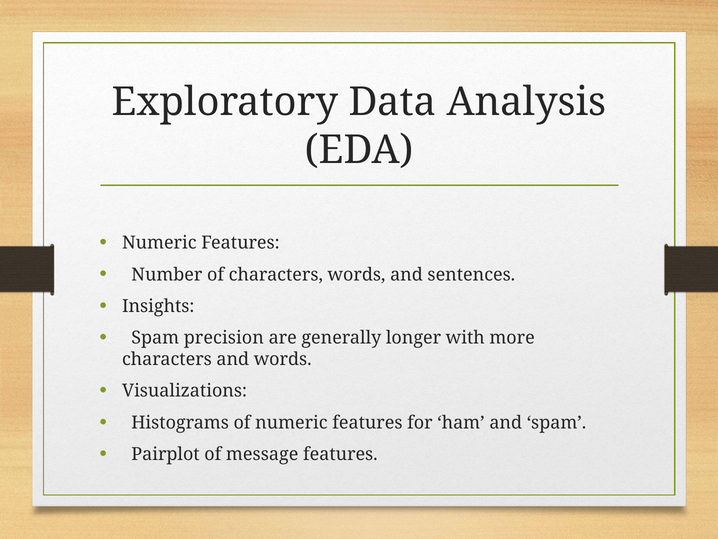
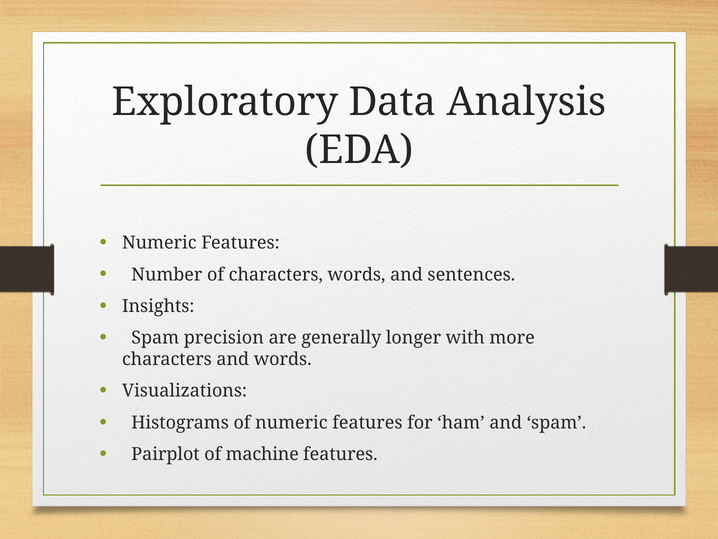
message: message -> machine (262, 454)
